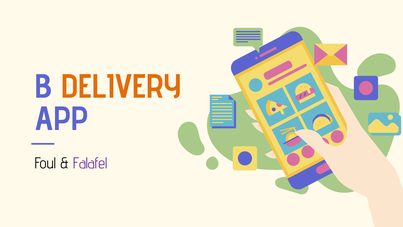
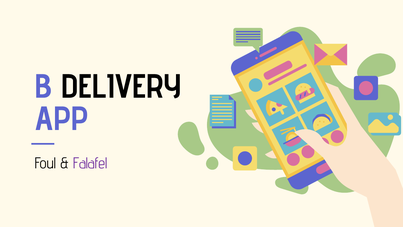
DELIVERY colour: orange -> black (121, 86)
